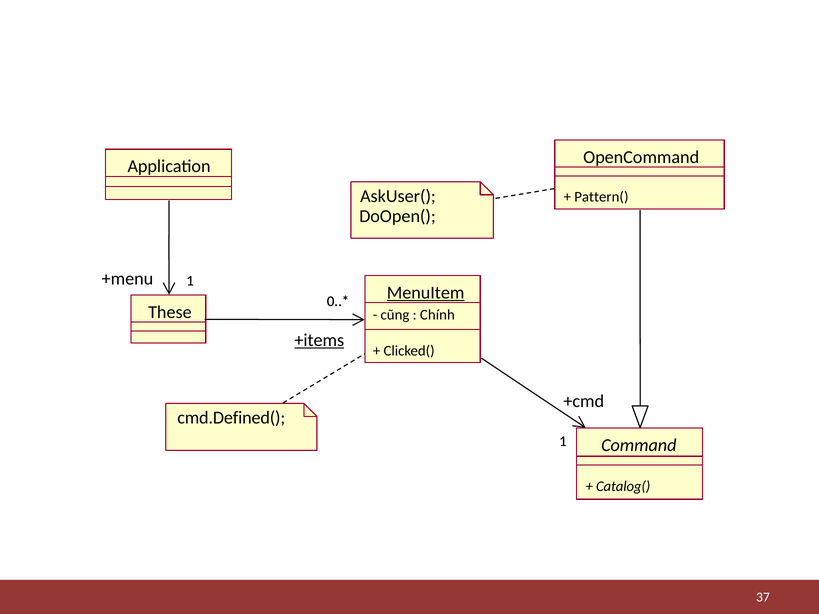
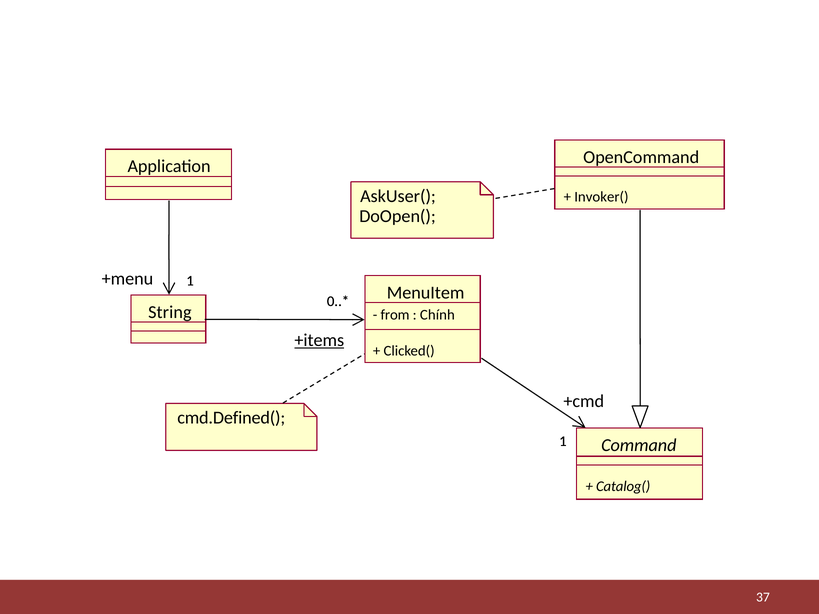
Pattern(: Pattern( -> Invoker( (601, 197)
MenuItem underline: present -> none (426, 293)
These: These -> String (170, 312)
cũng: cũng -> from (395, 315)
